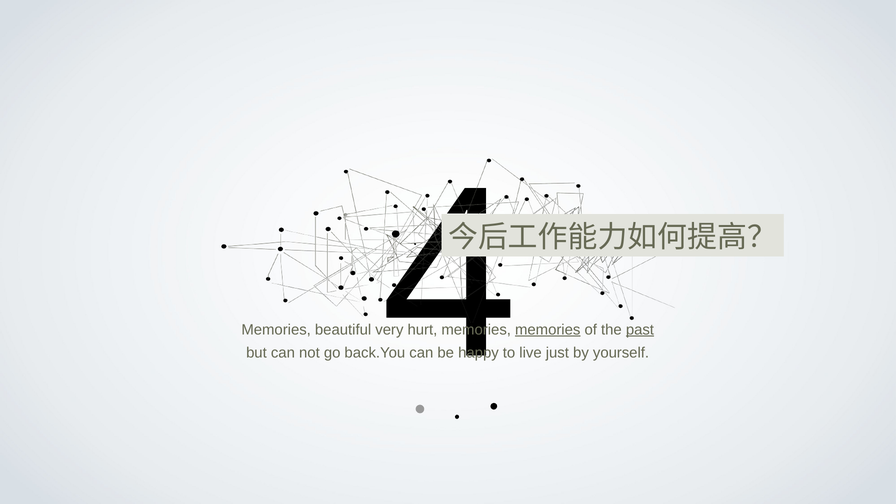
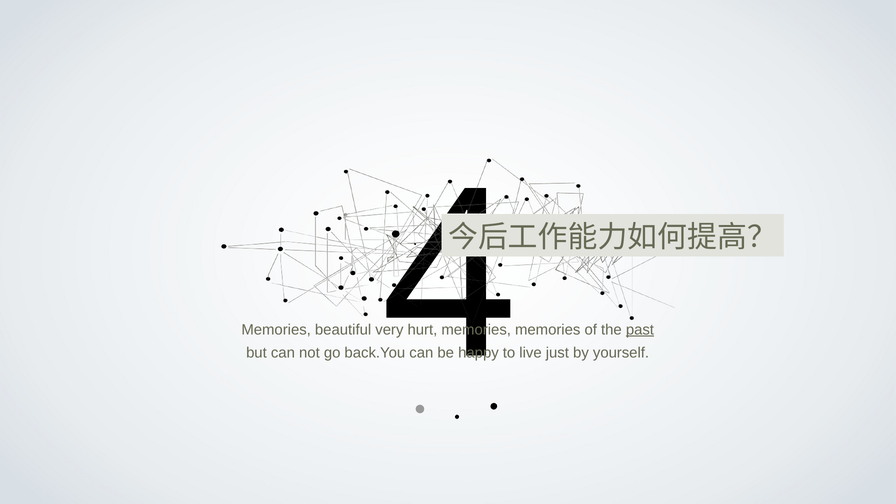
memories underline: present -> none (548, 330)
